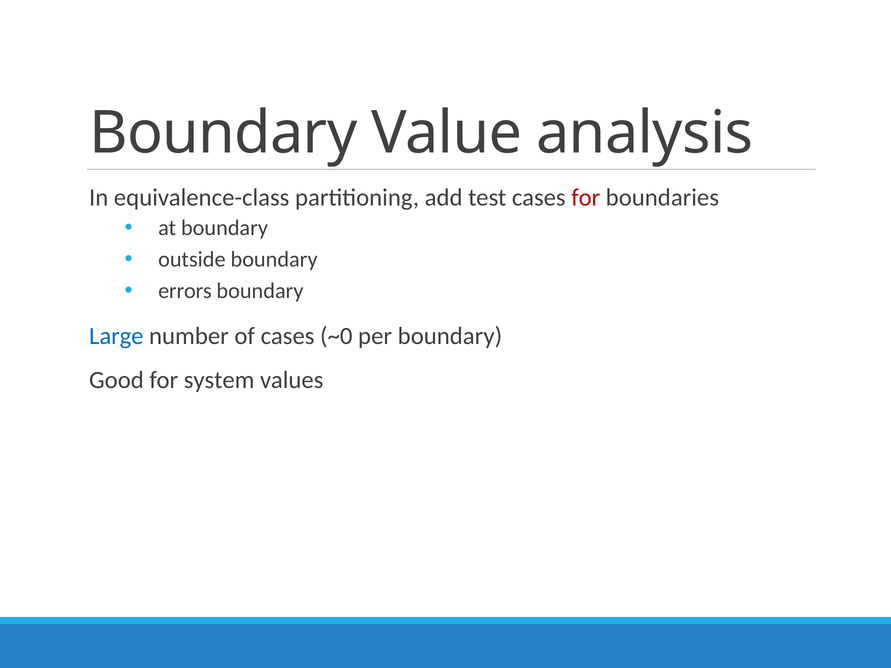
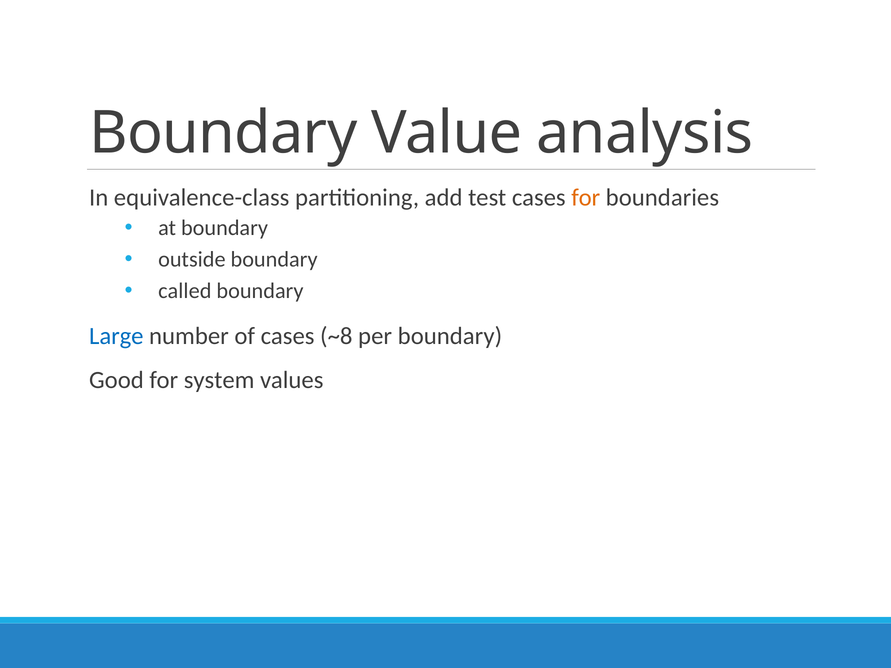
for colour: red -> orange (586, 198)
errors: errors -> called (185, 291)
~0: ~0 -> ~8 (336, 336)
